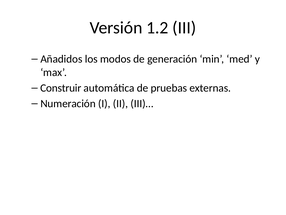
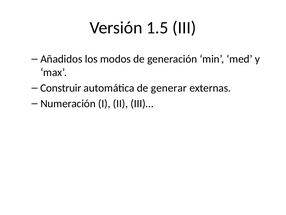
1.2: 1.2 -> 1.5 (157, 28)
pruebas: pruebas -> generar (169, 88)
